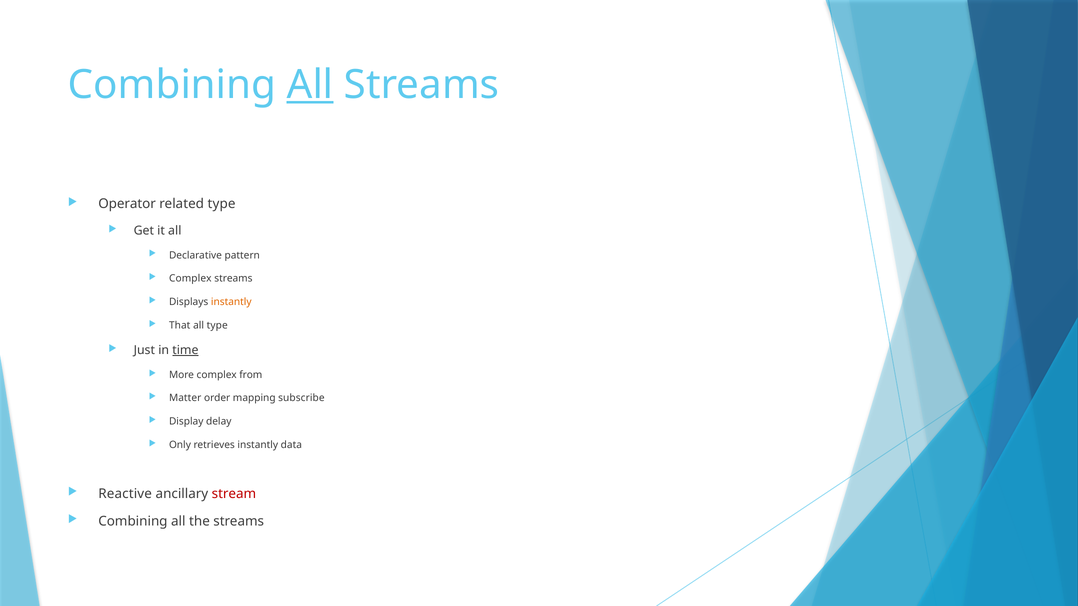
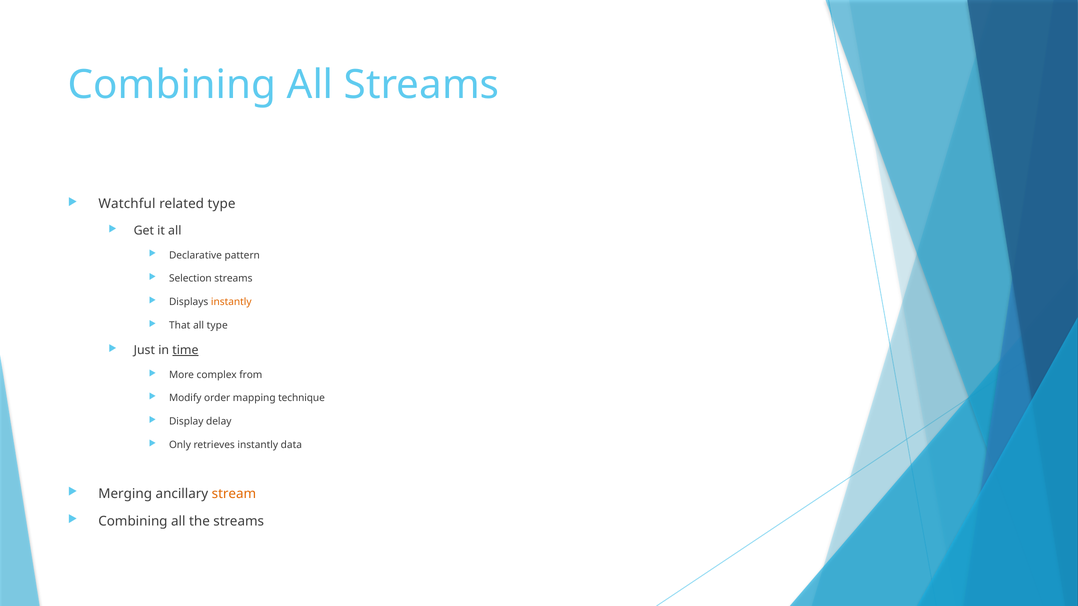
All underline: present -> none (310, 85)
Operator: Operator -> Watchful (127, 204)
Complex: Complex -> Selection (190, 279)
Matter: Matter -> Modify (185, 398)
subscribe: subscribe -> technique (301, 398)
Reactive: Reactive -> Merging (125, 494)
stream colour: red -> orange (234, 494)
